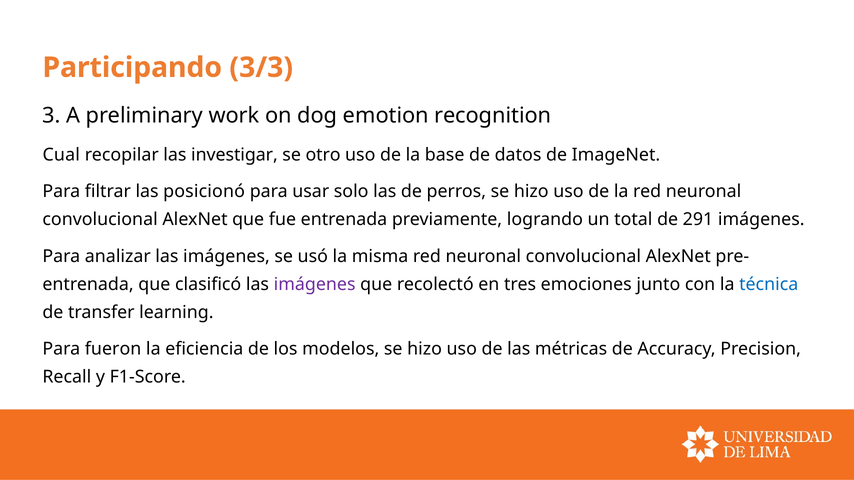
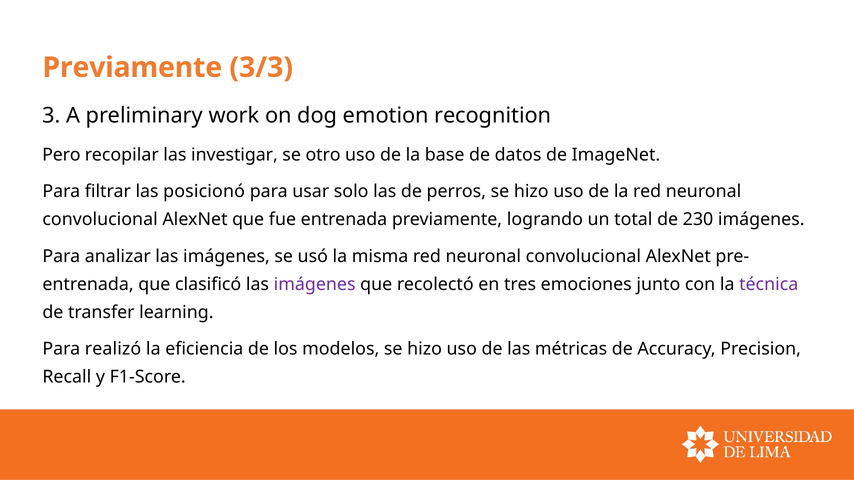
Participando: Participando -> Previamente (132, 68)
Cual: Cual -> Pero (61, 155)
291: 291 -> 230 (698, 220)
técnica colour: blue -> purple (769, 284)
fueron: fueron -> realizó (113, 349)
